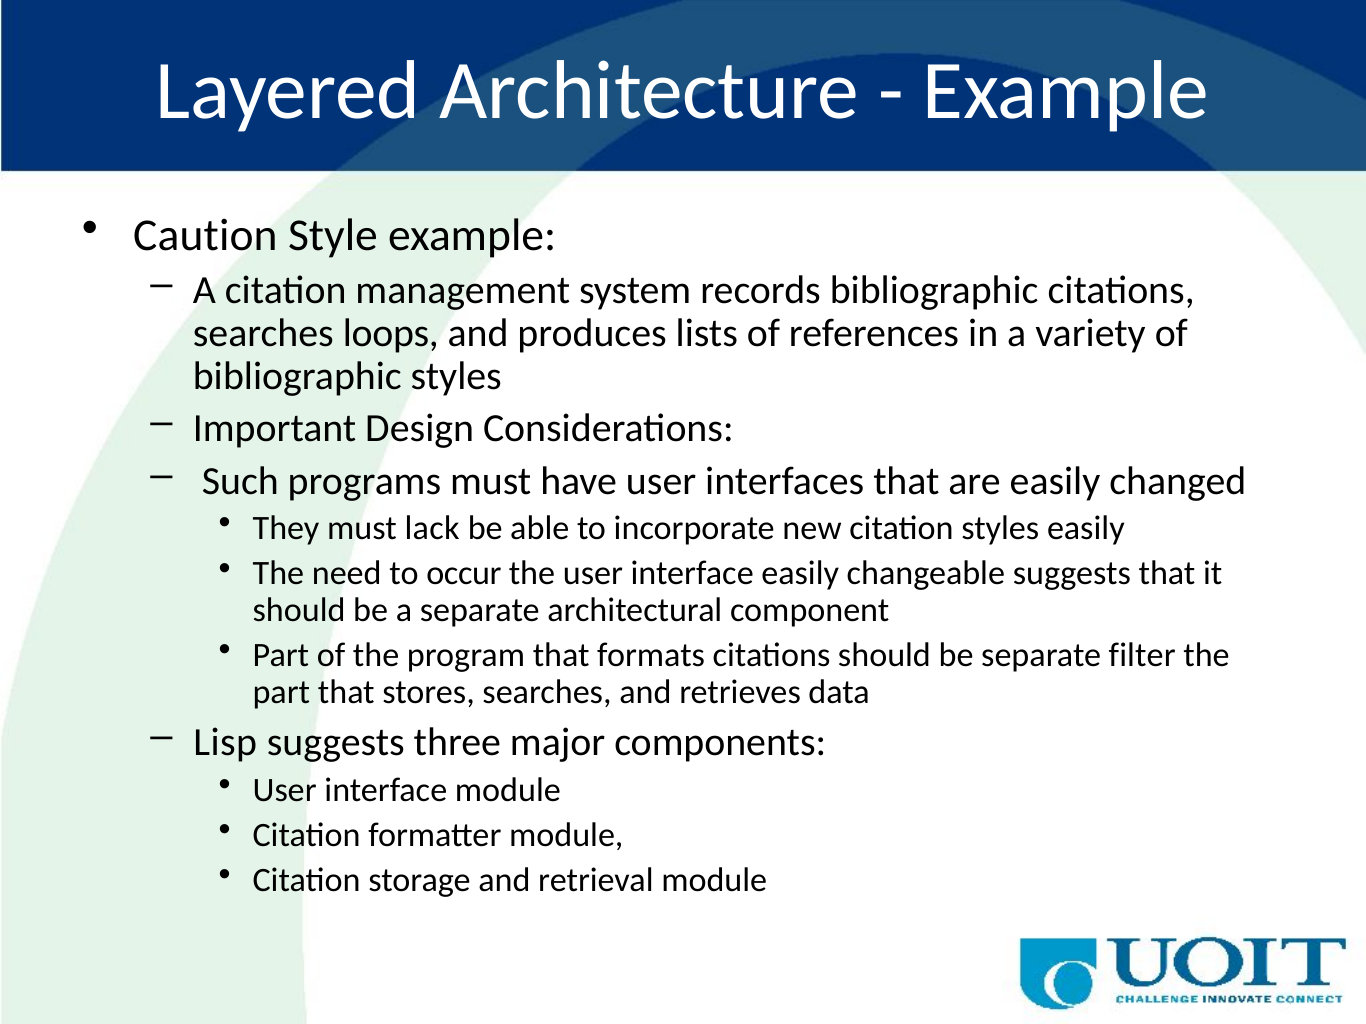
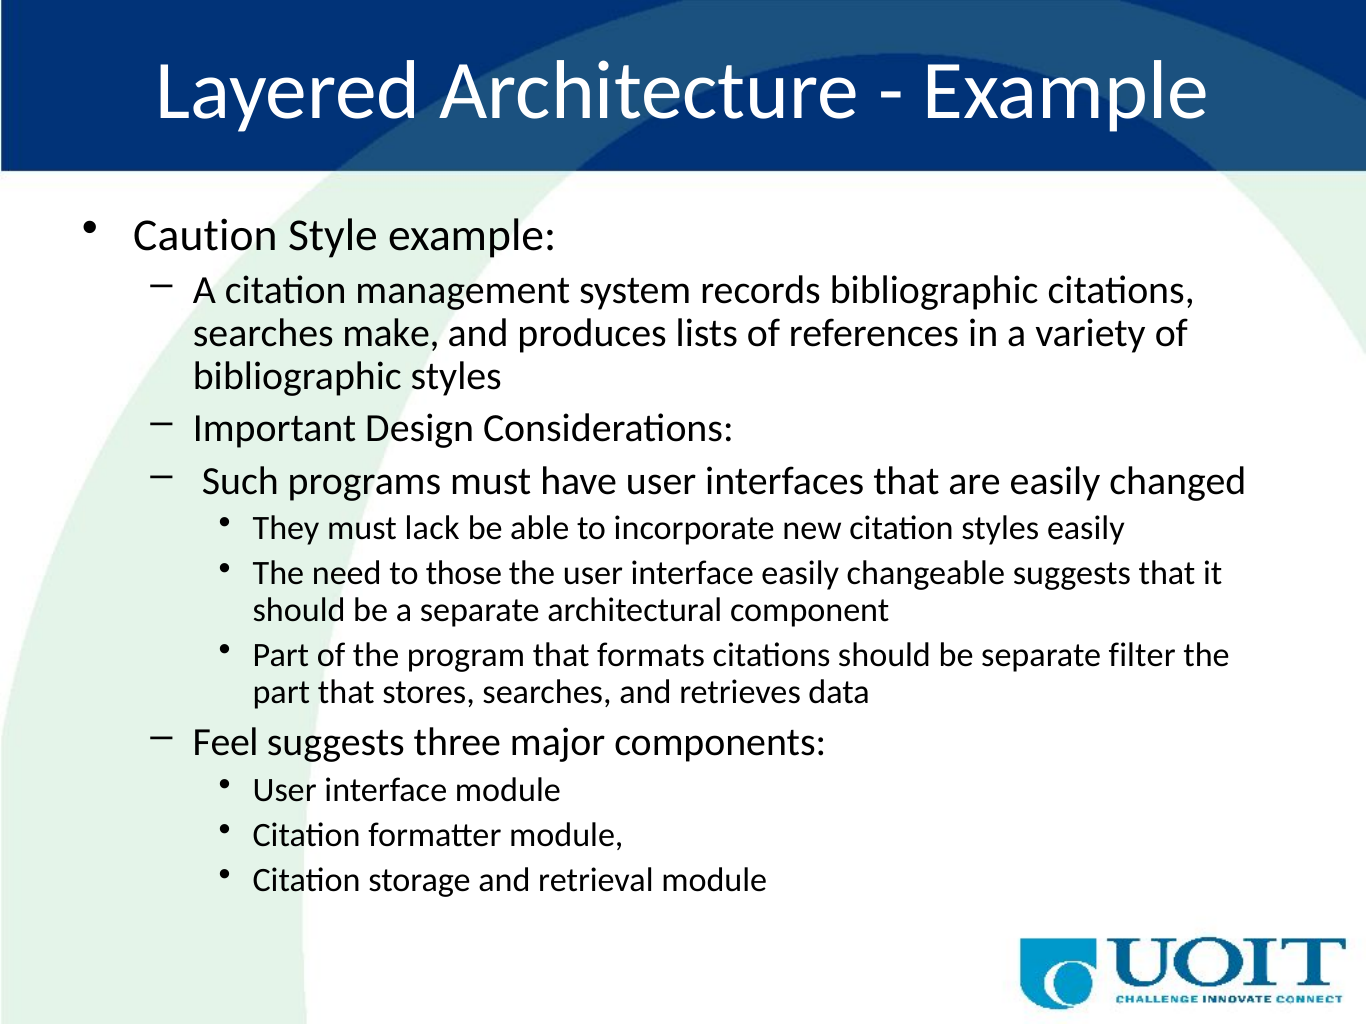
loops: loops -> make (391, 333)
occur: occur -> those (464, 574)
Lisp: Lisp -> Feel (226, 743)
